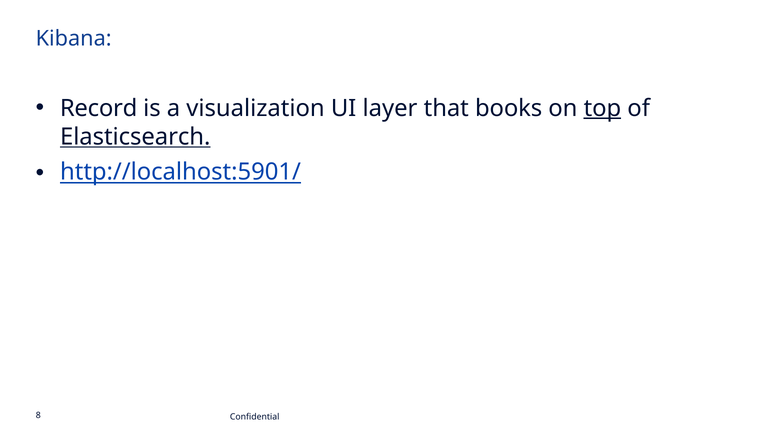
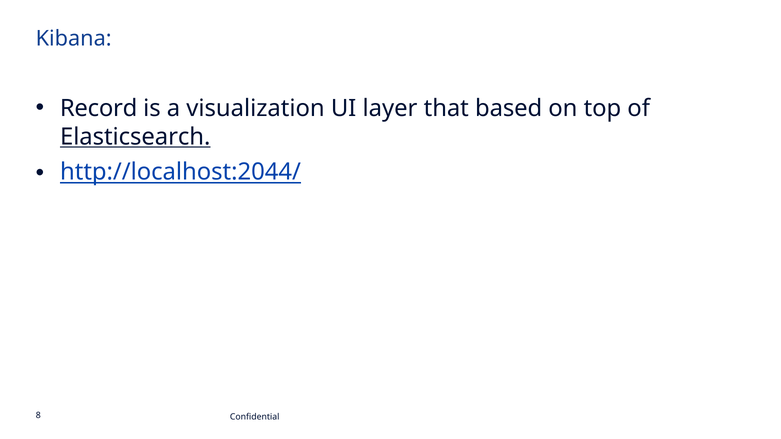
books: books -> based (509, 108)
top underline: present -> none (602, 108)
http://localhost:5901/: http://localhost:5901/ -> http://localhost:2044/ (180, 172)
